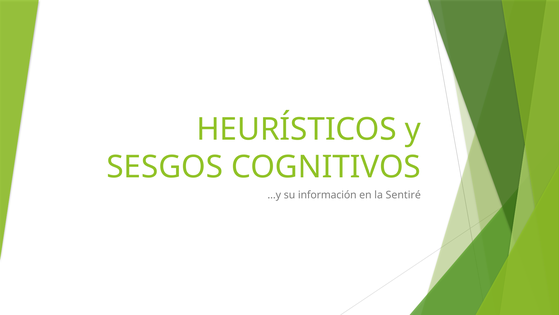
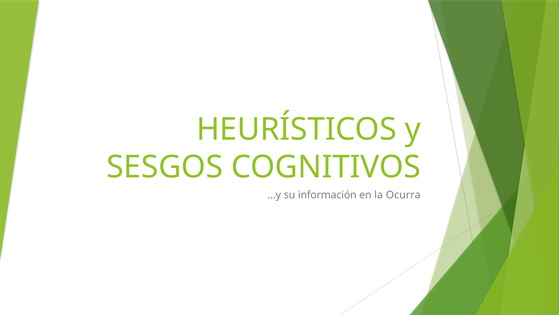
Sentiré: Sentiré -> Ocurra (403, 195)
